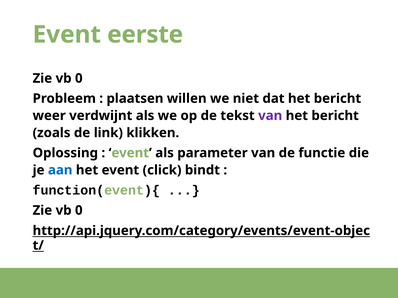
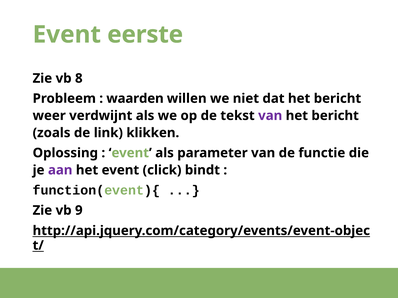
0: 0 -> 8 (79, 78)
plaatsen: plaatsen -> waarden (135, 99)
aan colour: blue -> purple (60, 170)
0: 0 -> 9 (79, 211)
